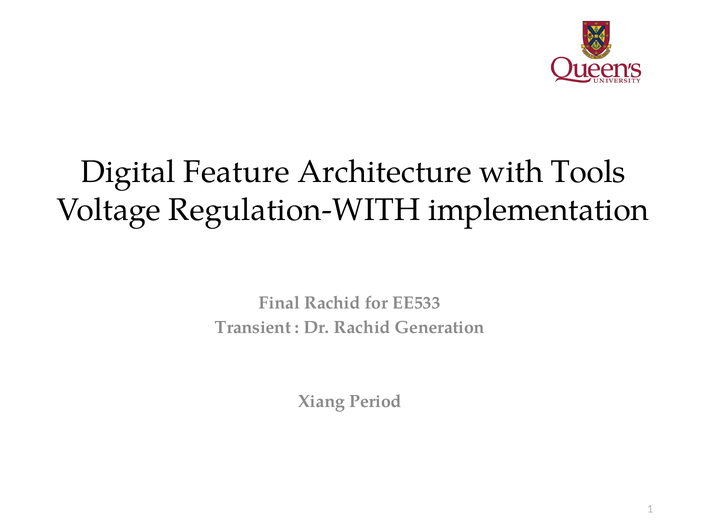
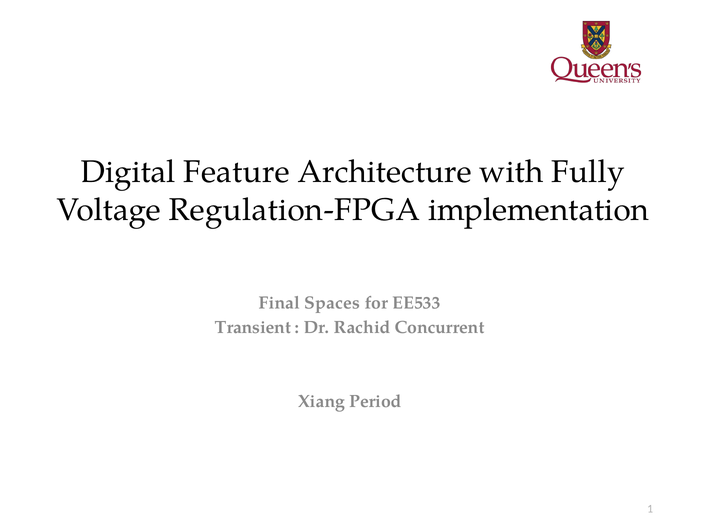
Tools: Tools -> Fully (588, 172)
Regulation-WITH: Regulation-WITH -> Regulation-FPGA (294, 210)
Final Rachid: Rachid -> Spaces (332, 303)
Generation: Generation -> Concurrent (440, 328)
